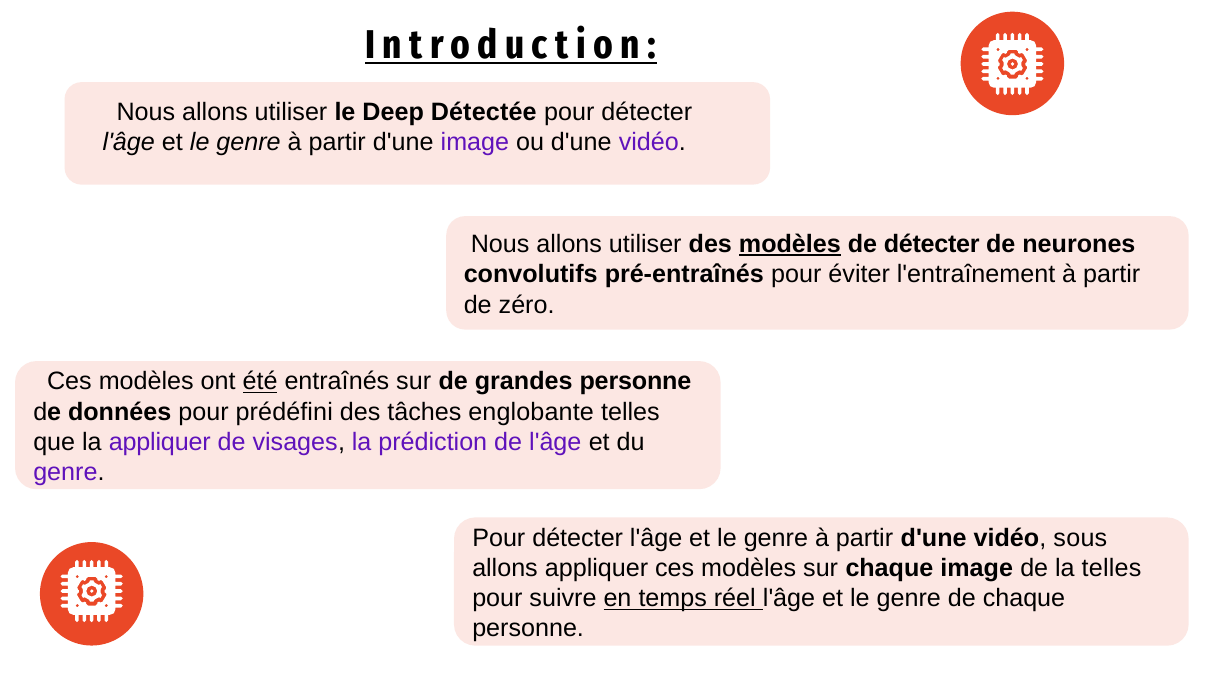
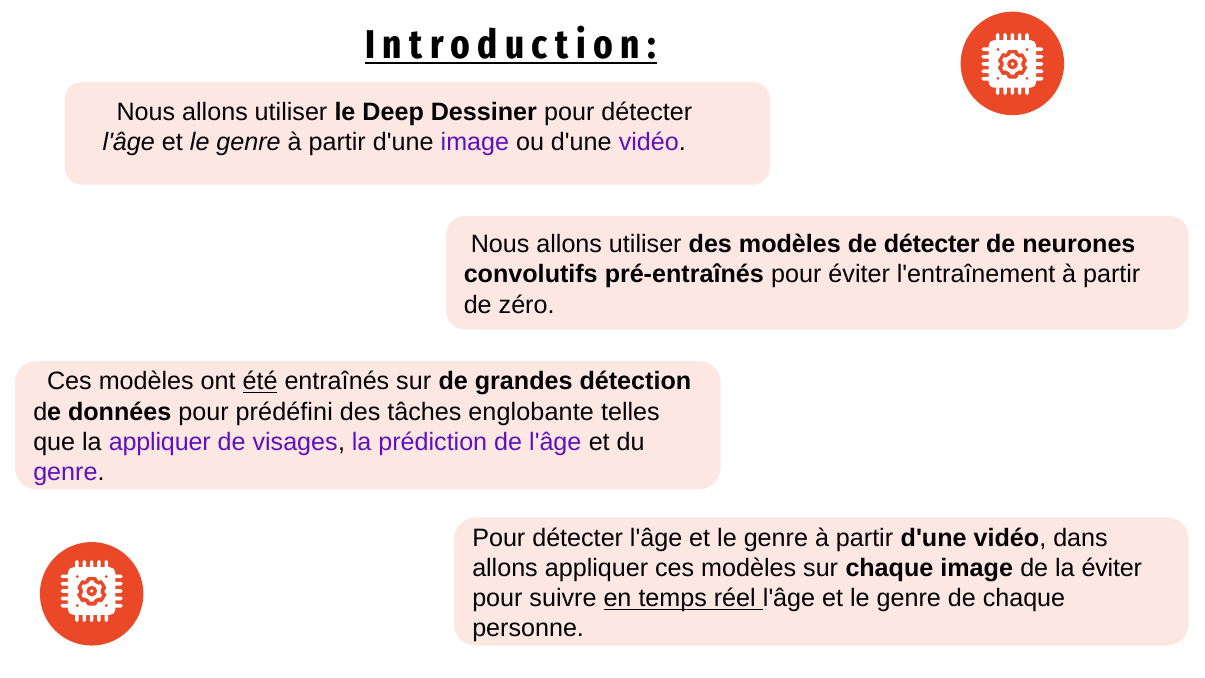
Détectée: Détectée -> Dessiner (484, 112)
modèles underline: present -> none (790, 244)
grandes personne: personne -> détection (635, 382)
sous: sous -> dans (1081, 538)
la telles: telles -> éviter (1112, 568)
